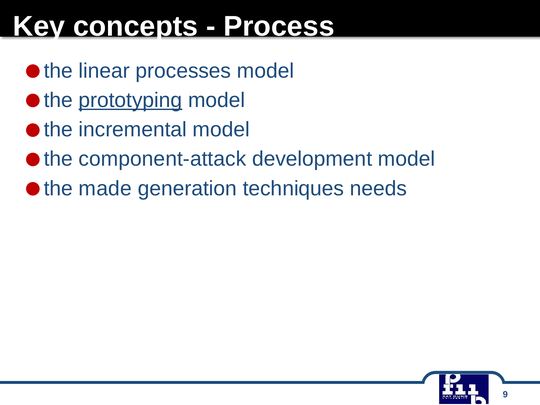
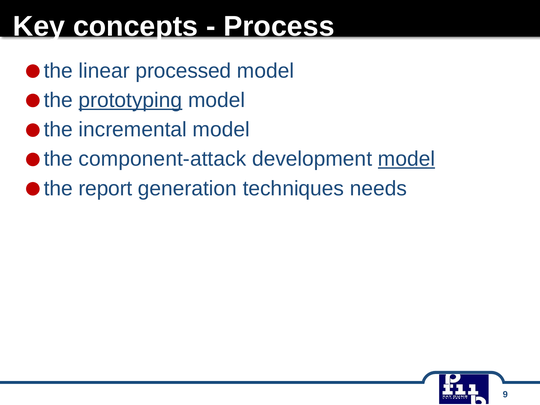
processes: processes -> processed (183, 71)
model underline: none -> present (406, 159)
made: made -> report (105, 188)
